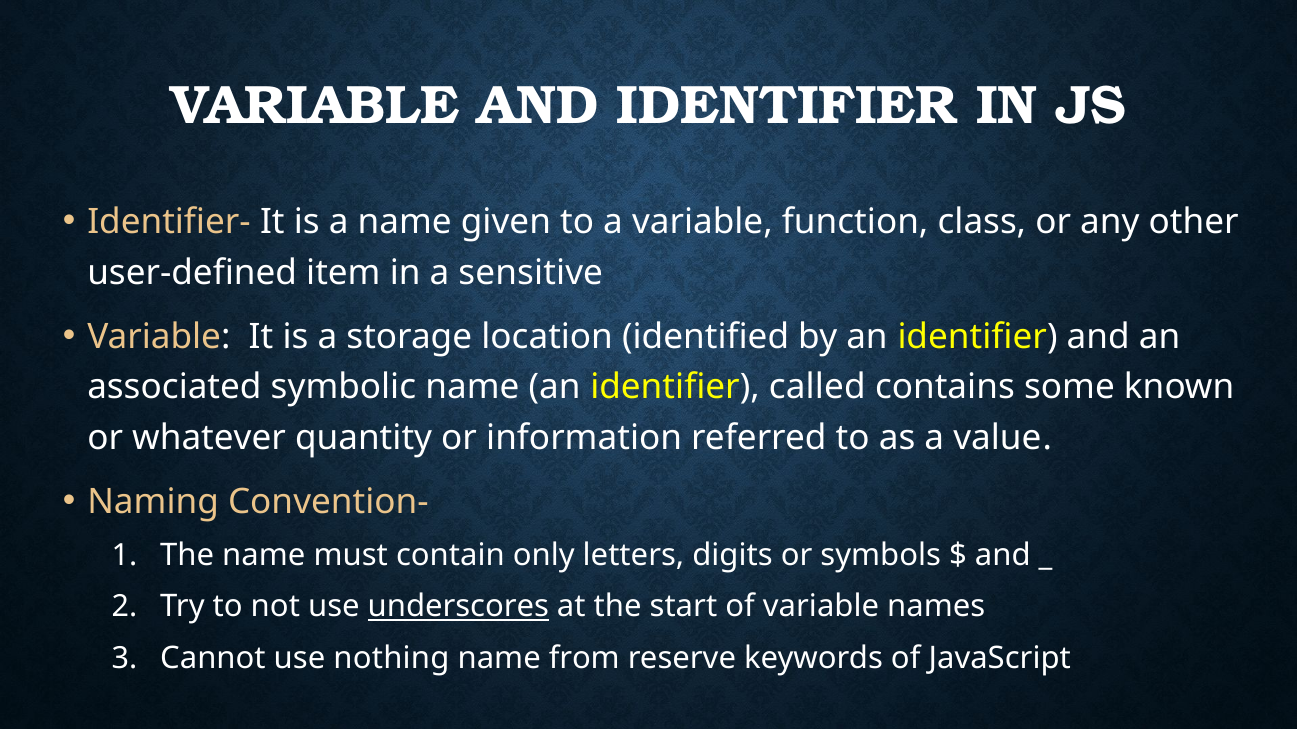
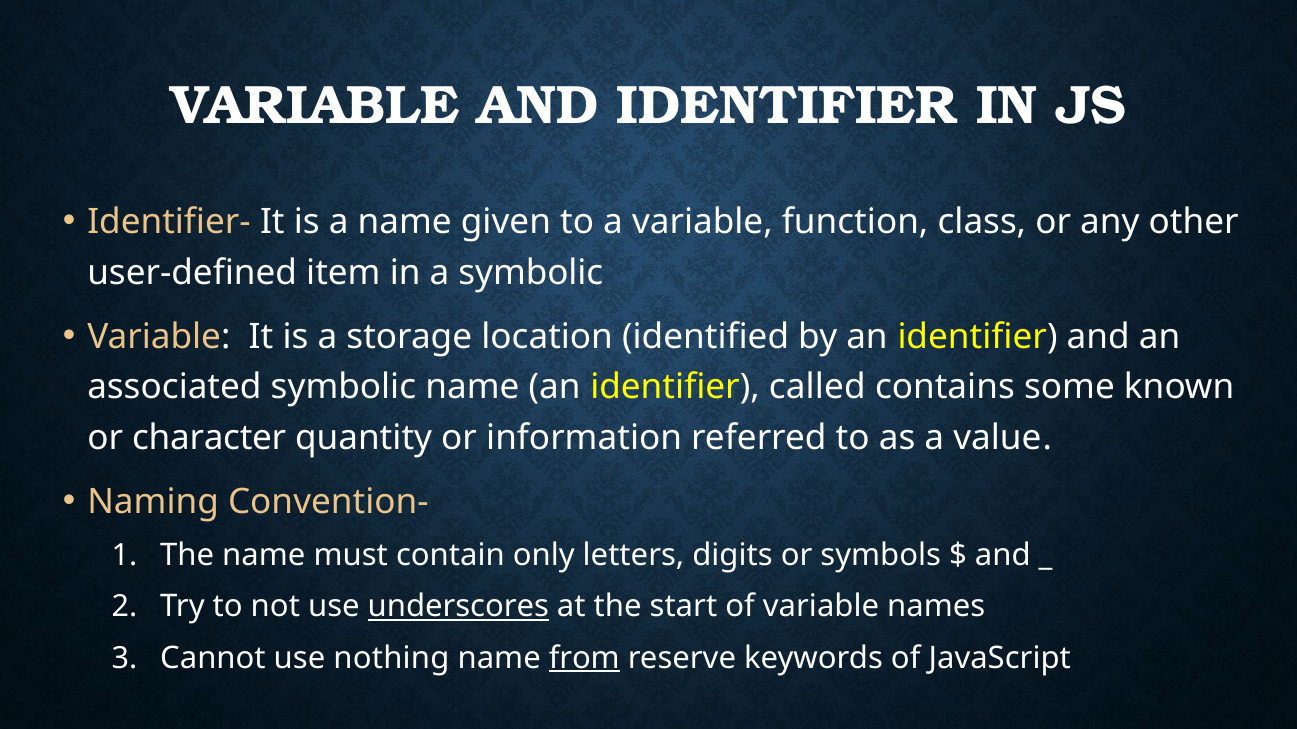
a sensitive: sensitive -> symbolic (531, 273)
whatever: whatever -> character (209, 438)
from underline: none -> present (584, 658)
